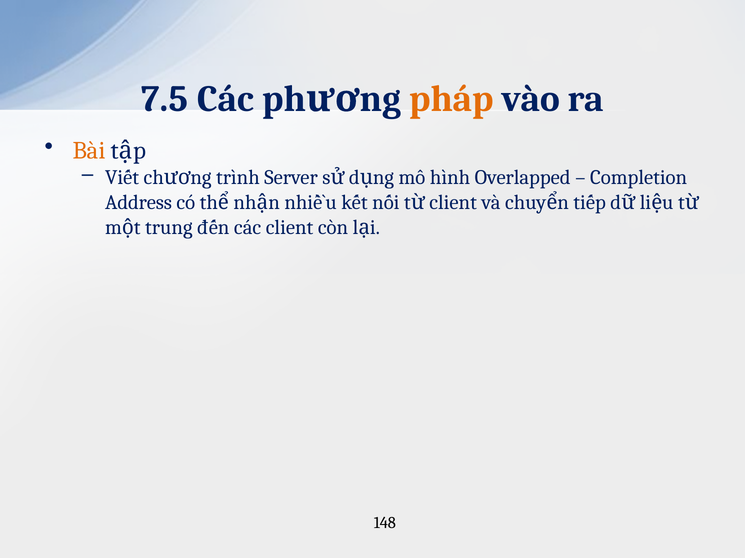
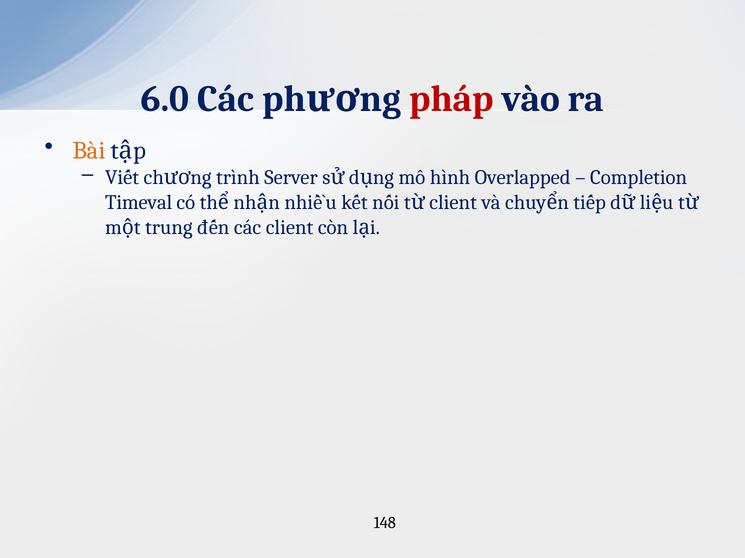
7.5: 7.5 -> 6.0 (165, 99)
pháp colour: orange -> red (452, 99)
Address: Address -> Timeval (139, 203)
